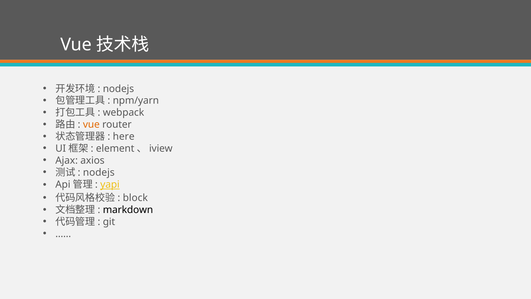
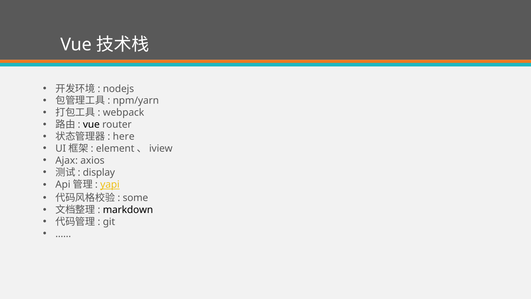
vue colour: orange -> black (91, 124)
nodejs: nodejs -> display (99, 172)
block: block -> some (135, 198)
